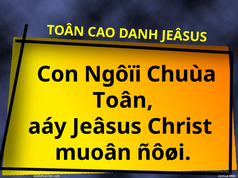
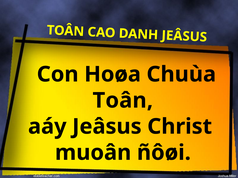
Ngôïi: Ngôïi -> Hoøa (113, 75)
